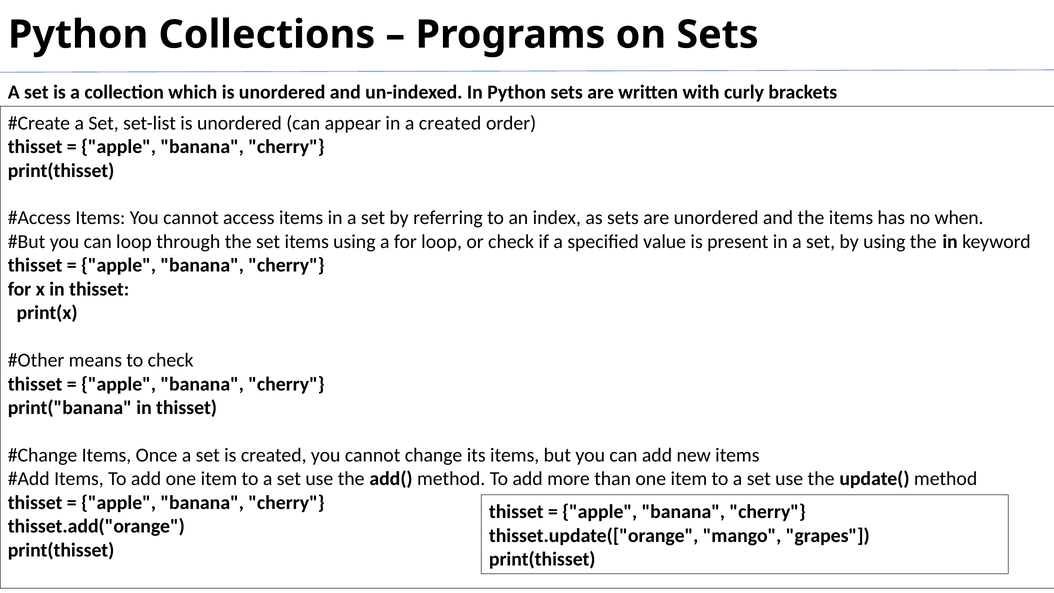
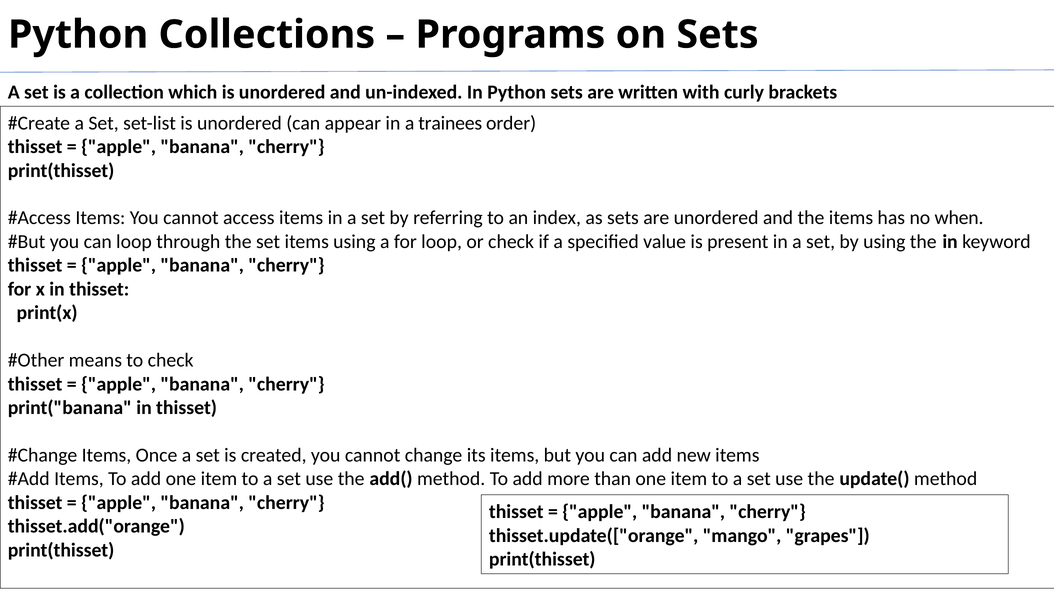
a created: created -> trainees (450, 123)
